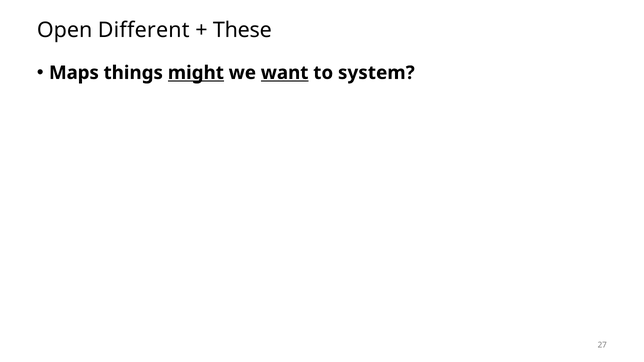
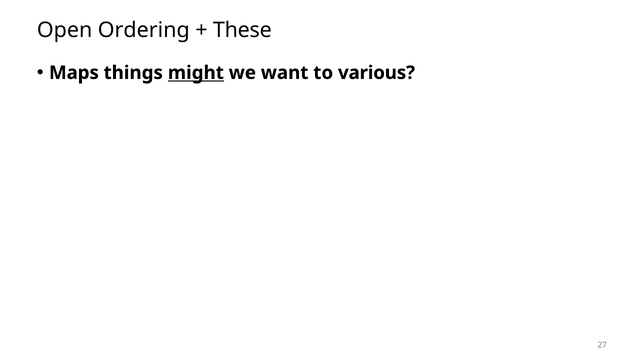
Different: Different -> Ordering (144, 30)
want underline: present -> none (285, 73)
system: system -> various (376, 73)
